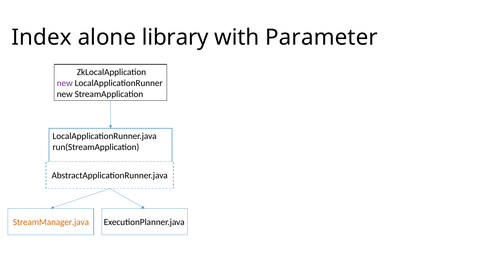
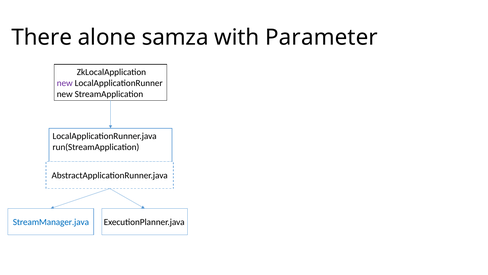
Index: Index -> There (42, 37)
library: library -> samza (175, 37)
StreamManager.java colour: orange -> blue (51, 222)
